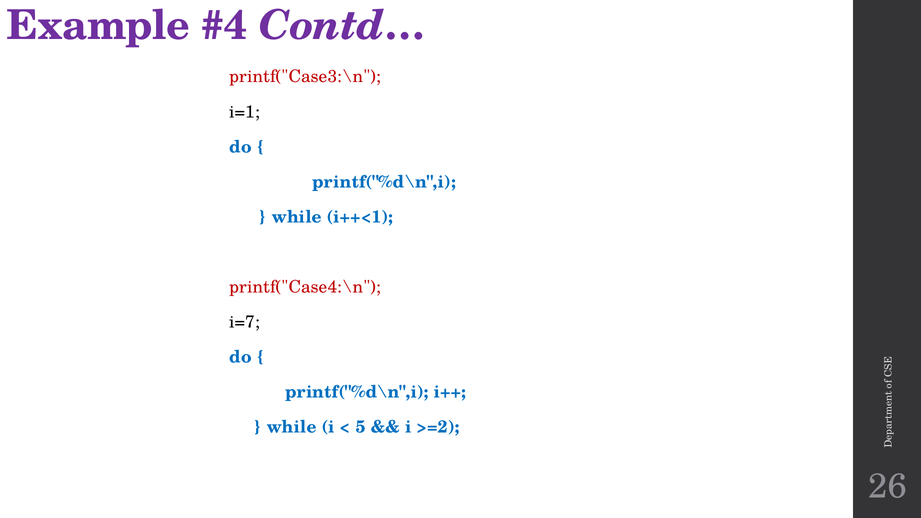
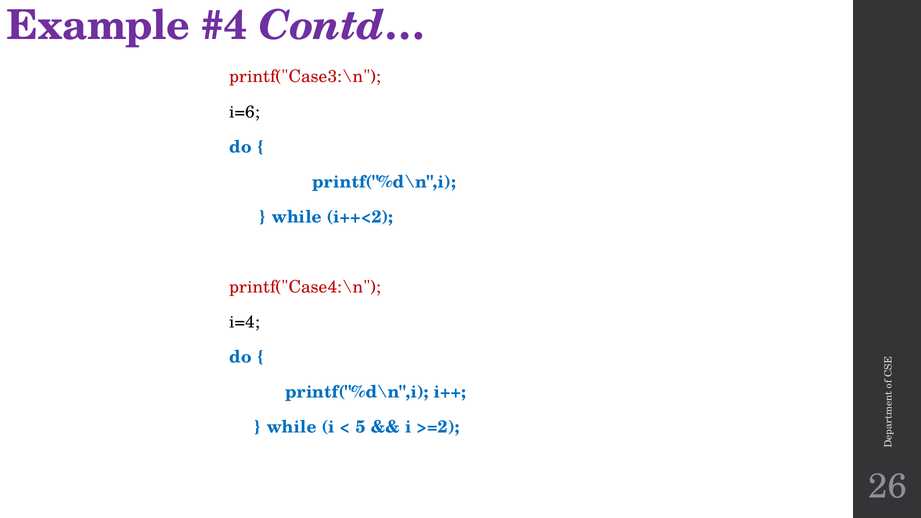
i=1: i=1 -> i=6 (245, 112)
i++<1: i++<1 -> i++<2 (360, 217)
i=7: i=7 -> i=4 (245, 322)
